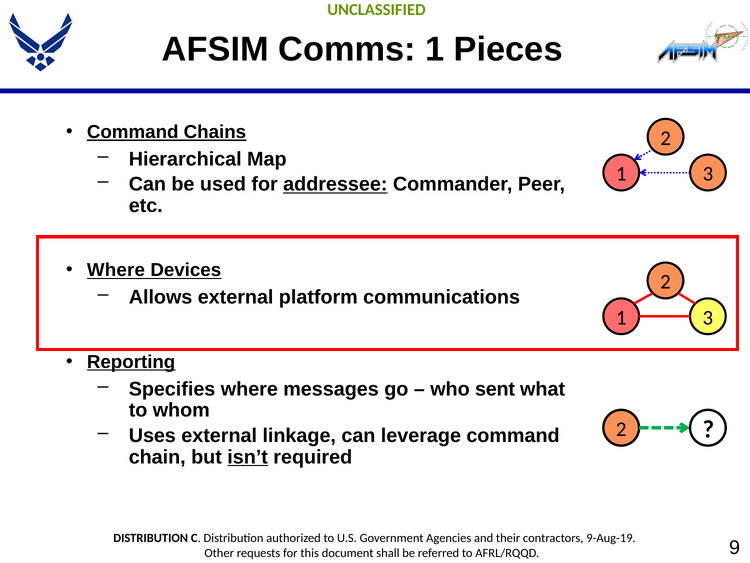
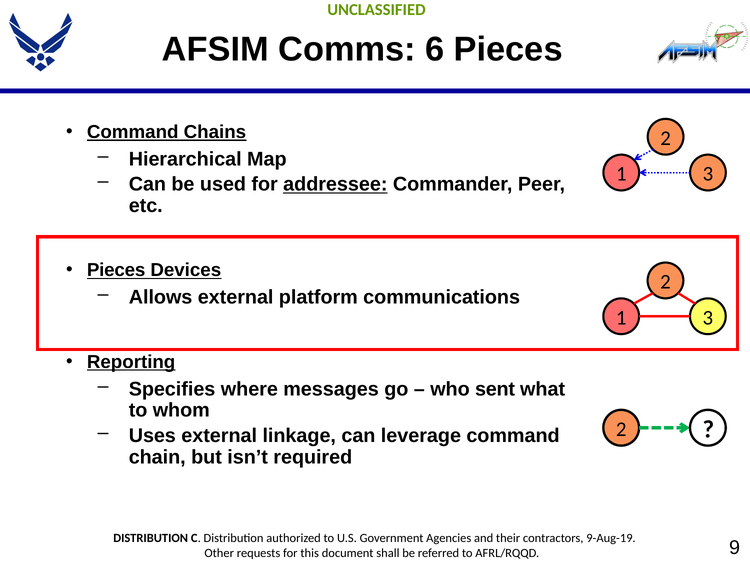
Comms 1: 1 -> 6 (435, 49)
Where: Where -> Pieces (116, 270)
isn’t underline: present -> none (248, 457)
